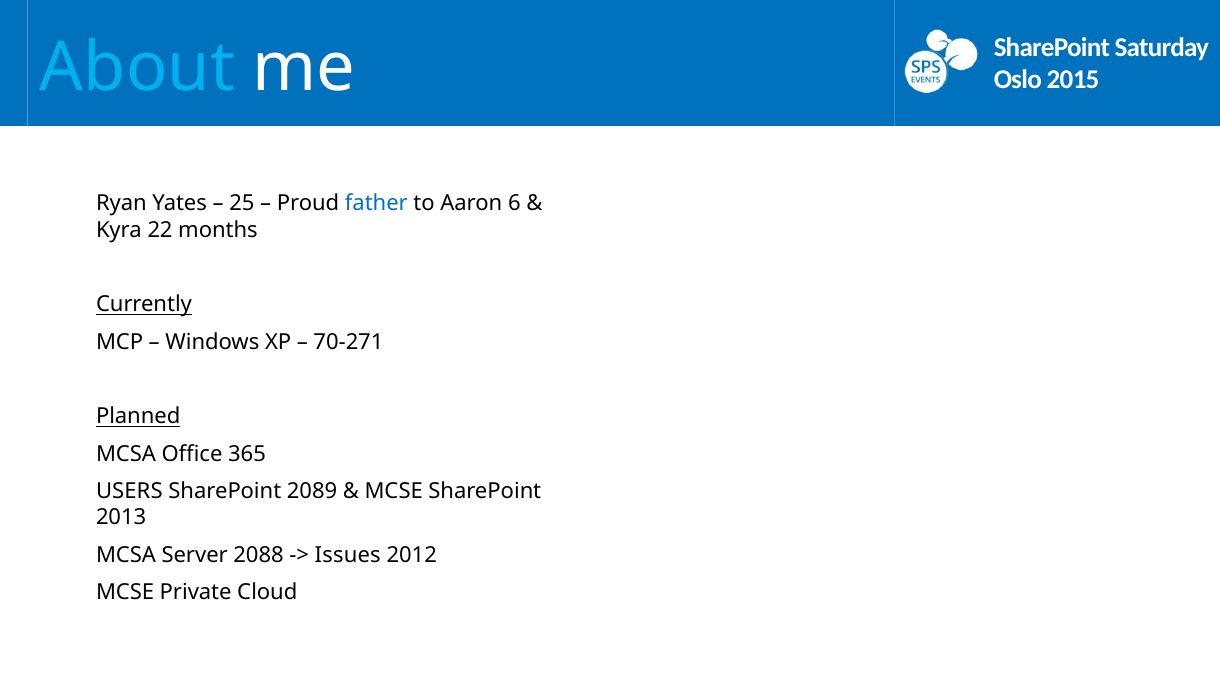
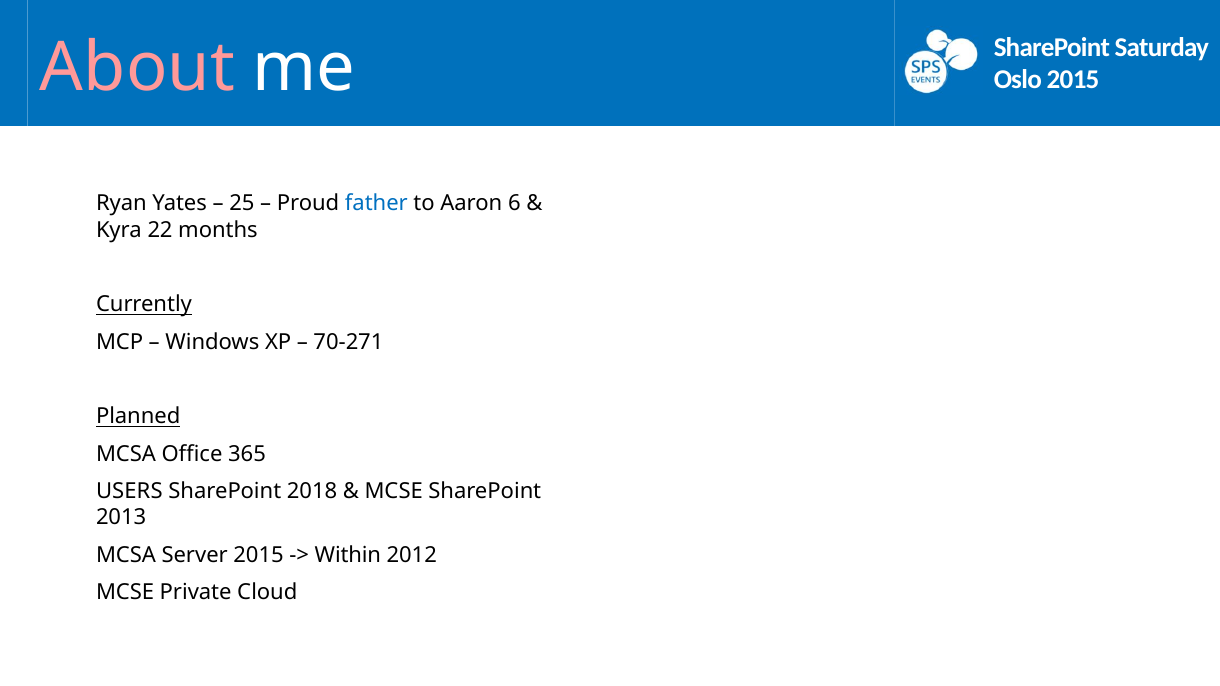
About colour: light blue -> pink (137, 68)
2089: 2089 -> 2018 (312, 491)
Server 2088: 2088 -> 2015 (259, 555)
Issues: Issues -> Within (348, 555)
